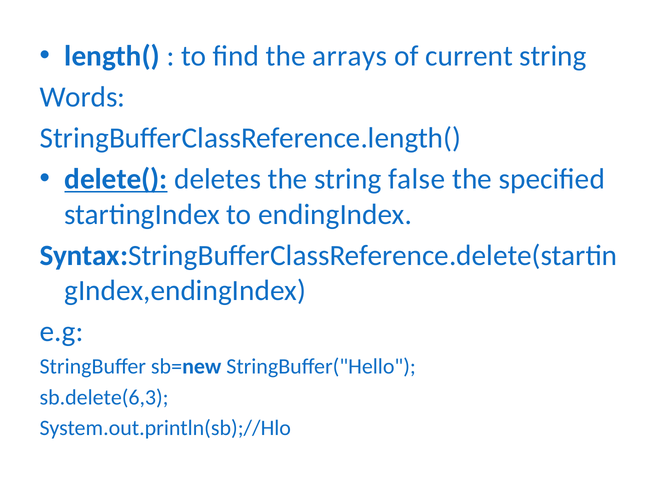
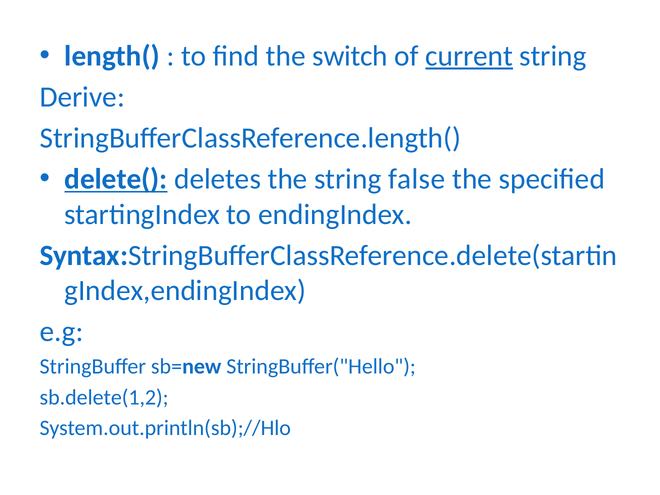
arrays: arrays -> switch (350, 56)
current underline: none -> present (469, 56)
Words: Words -> Derive (82, 97)
sb.delete(6,3: sb.delete(6,3 -> sb.delete(1,2 (104, 397)
